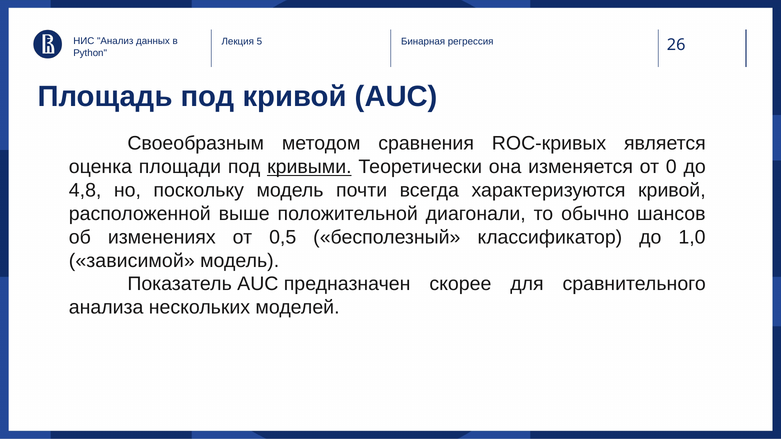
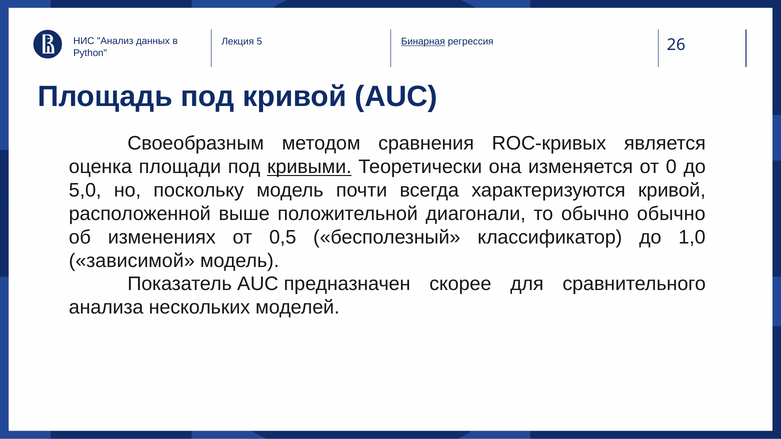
Бинарная underline: none -> present (423, 42)
4,8: 4,8 -> 5,0 (85, 190)
обычно шансов: шансов -> обычно (671, 214)
